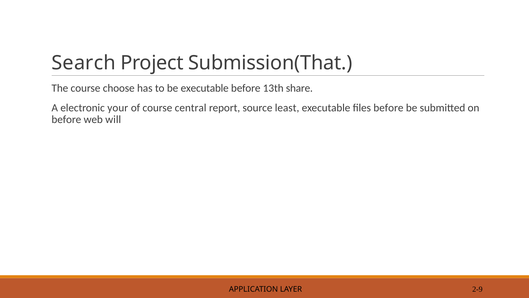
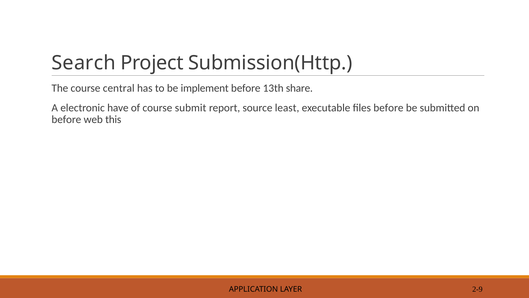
Submission(That: Submission(That -> Submission(Http (270, 63)
choose: choose -> central (119, 88)
be executable: executable -> implement (205, 88)
your: your -> have (118, 108)
central: central -> submit (191, 108)
will: will -> this (113, 119)
